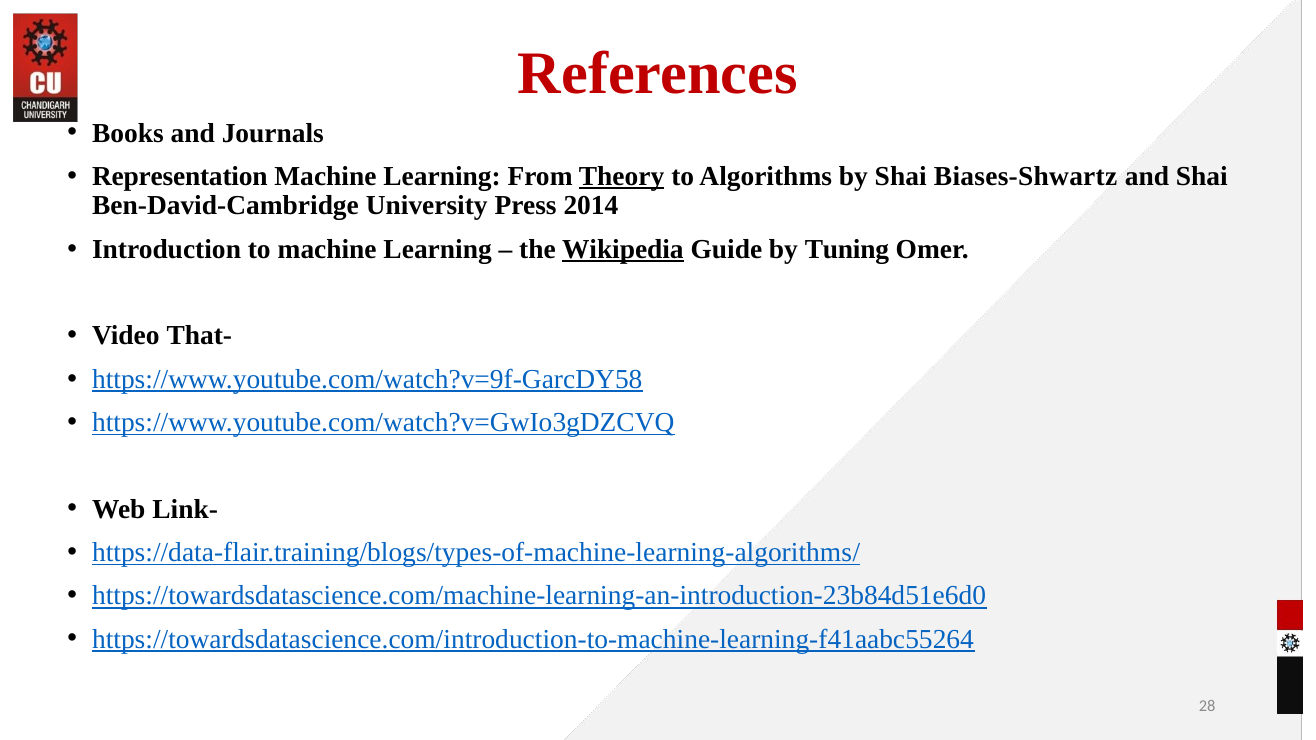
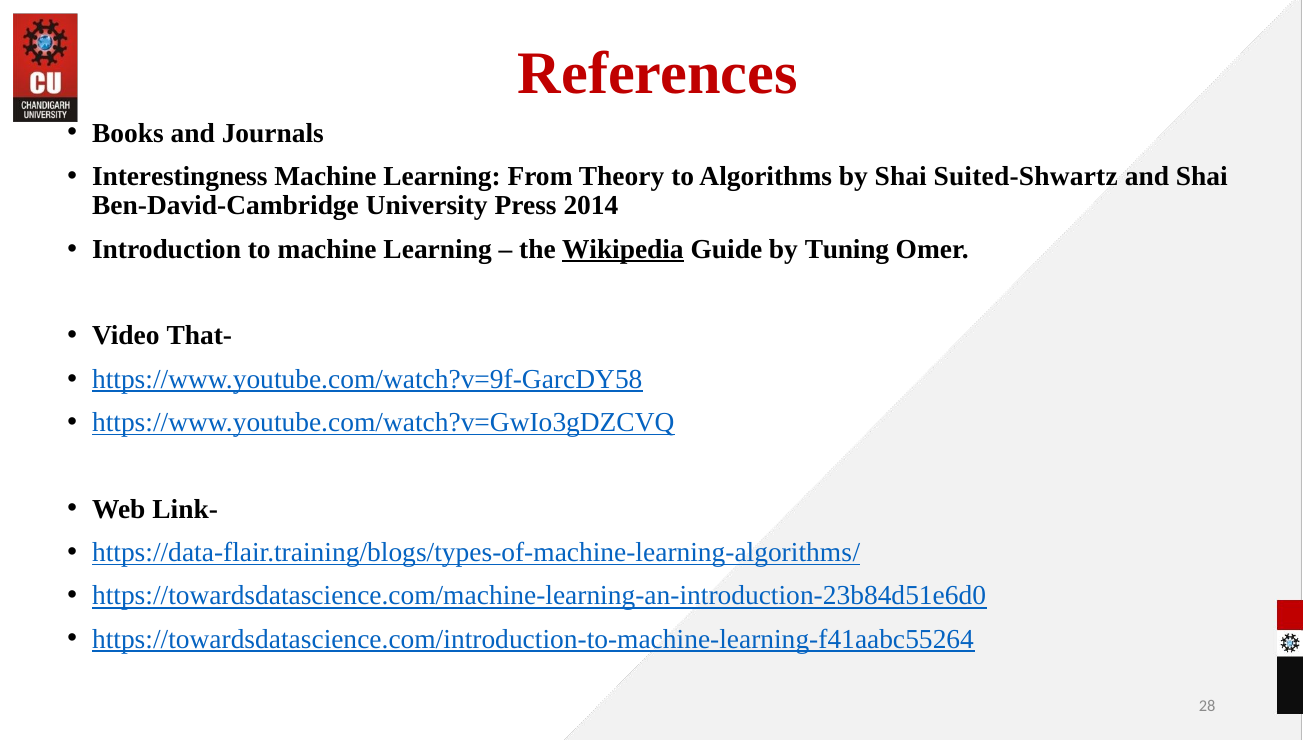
Representation: Representation -> Interestingness (180, 176)
Theory underline: present -> none (622, 176)
Biases-Shwartz: Biases-Shwartz -> Suited-Shwartz (1026, 176)
